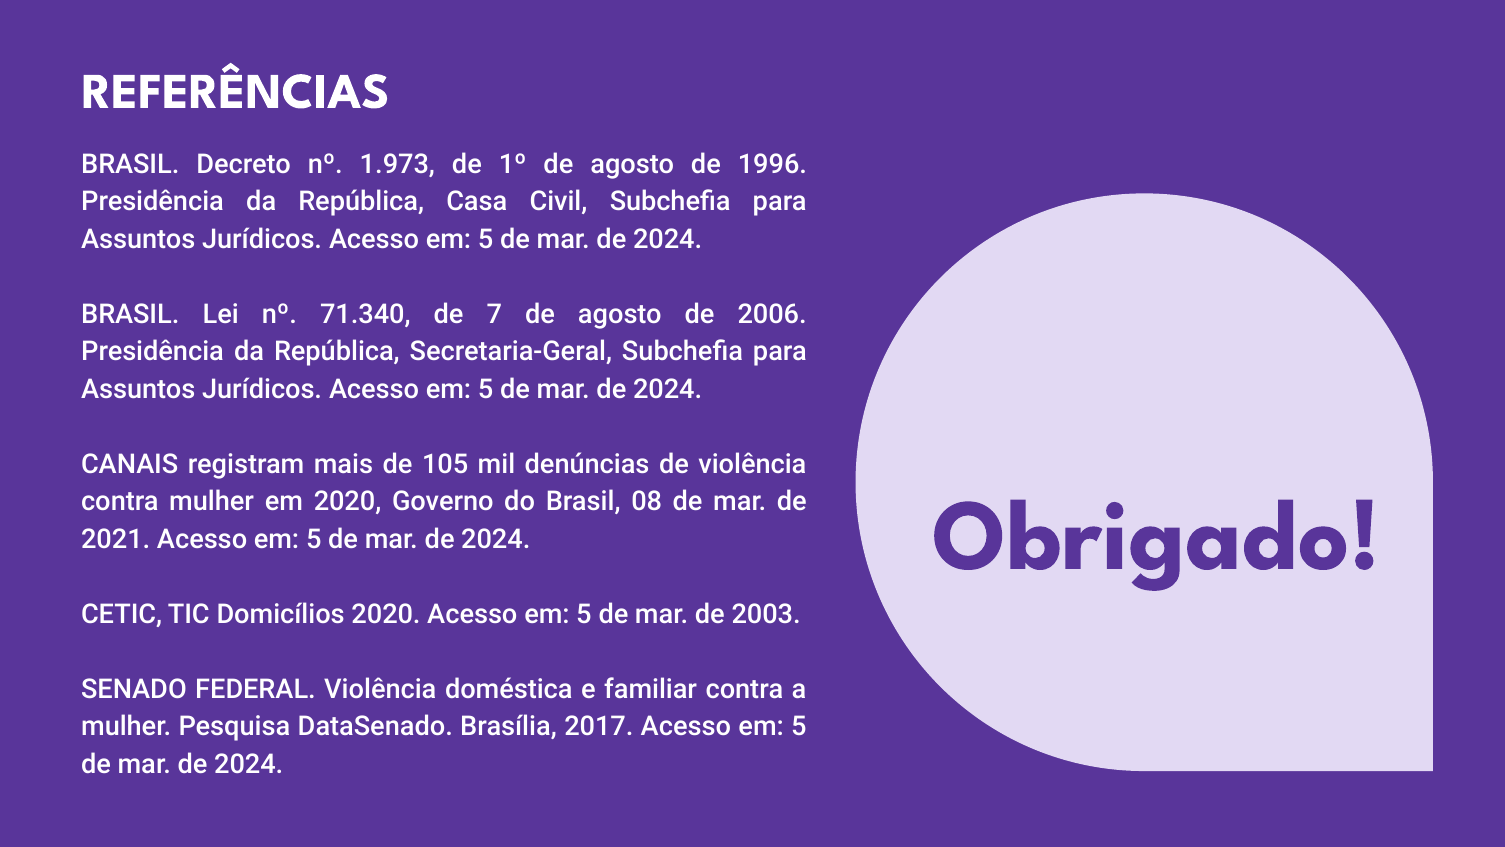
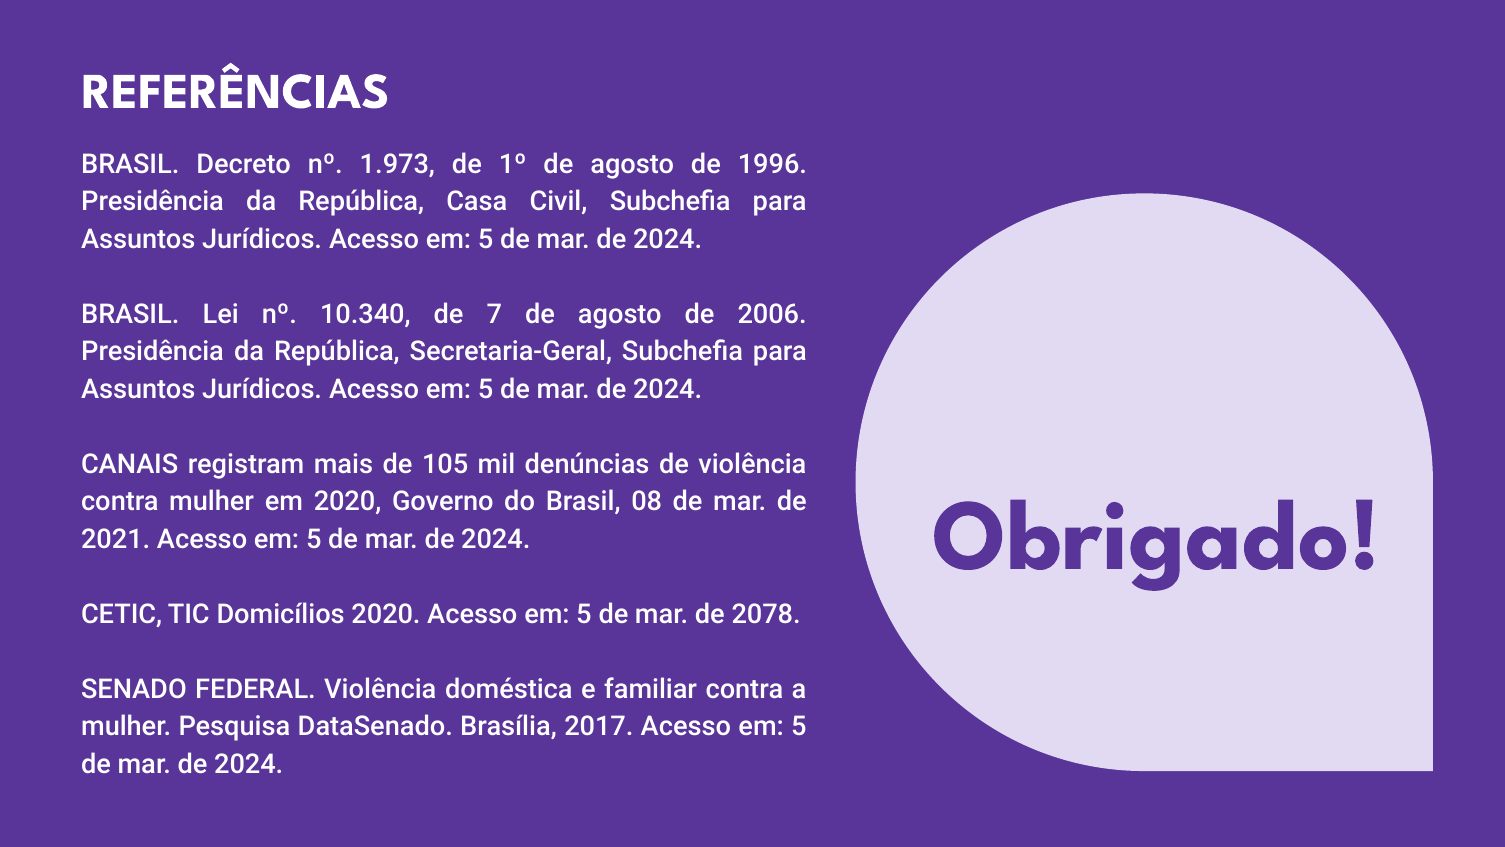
71.340: 71.340 -> 10.340 (365, 314)
2003: 2003 -> 2078 (766, 614)
